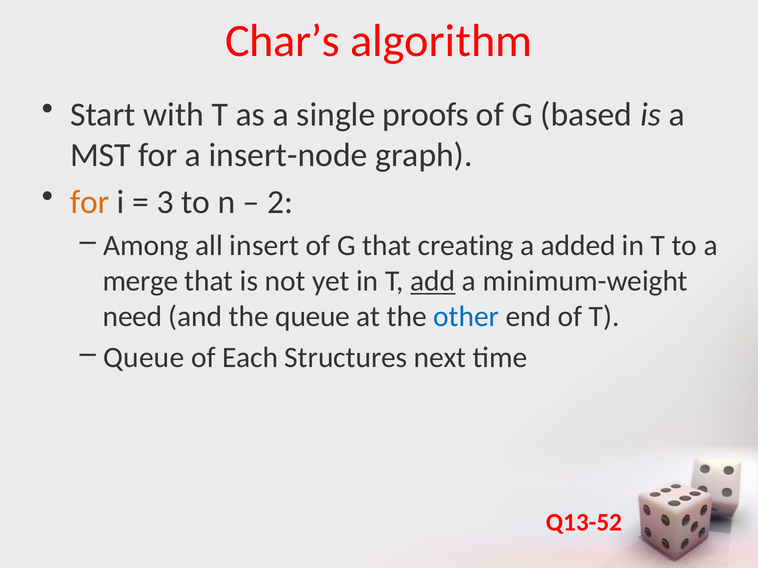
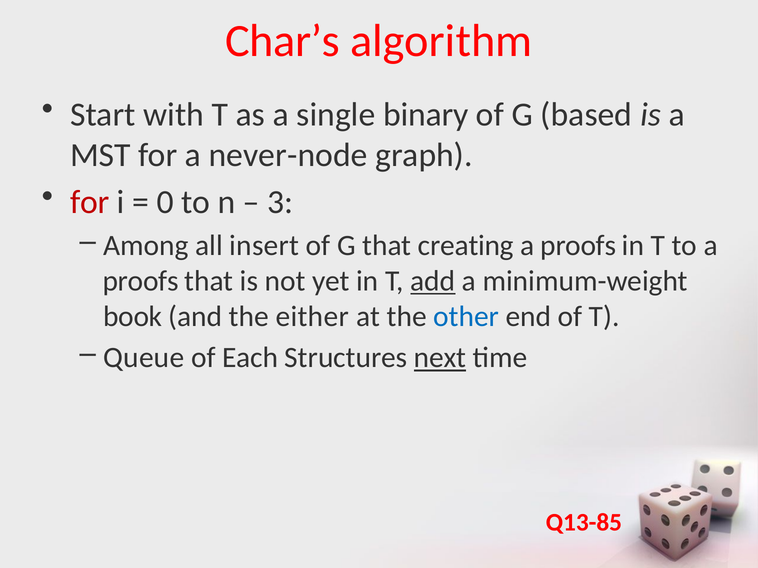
proofs: proofs -> binary (426, 115)
insert-node: insert-node -> never-node (288, 155)
for colour: orange -> red (90, 202)
3: 3 -> 0 (165, 202)
2: 2 -> 3 (280, 202)
added: added -> proofs (578, 246)
merge: merge -> proofs (141, 281)
need: need -> book (133, 317)
the queue: queue -> either (312, 317)
next underline: none -> present (440, 358)
Q13-52: Q13-52 -> Q13-85 (584, 523)
